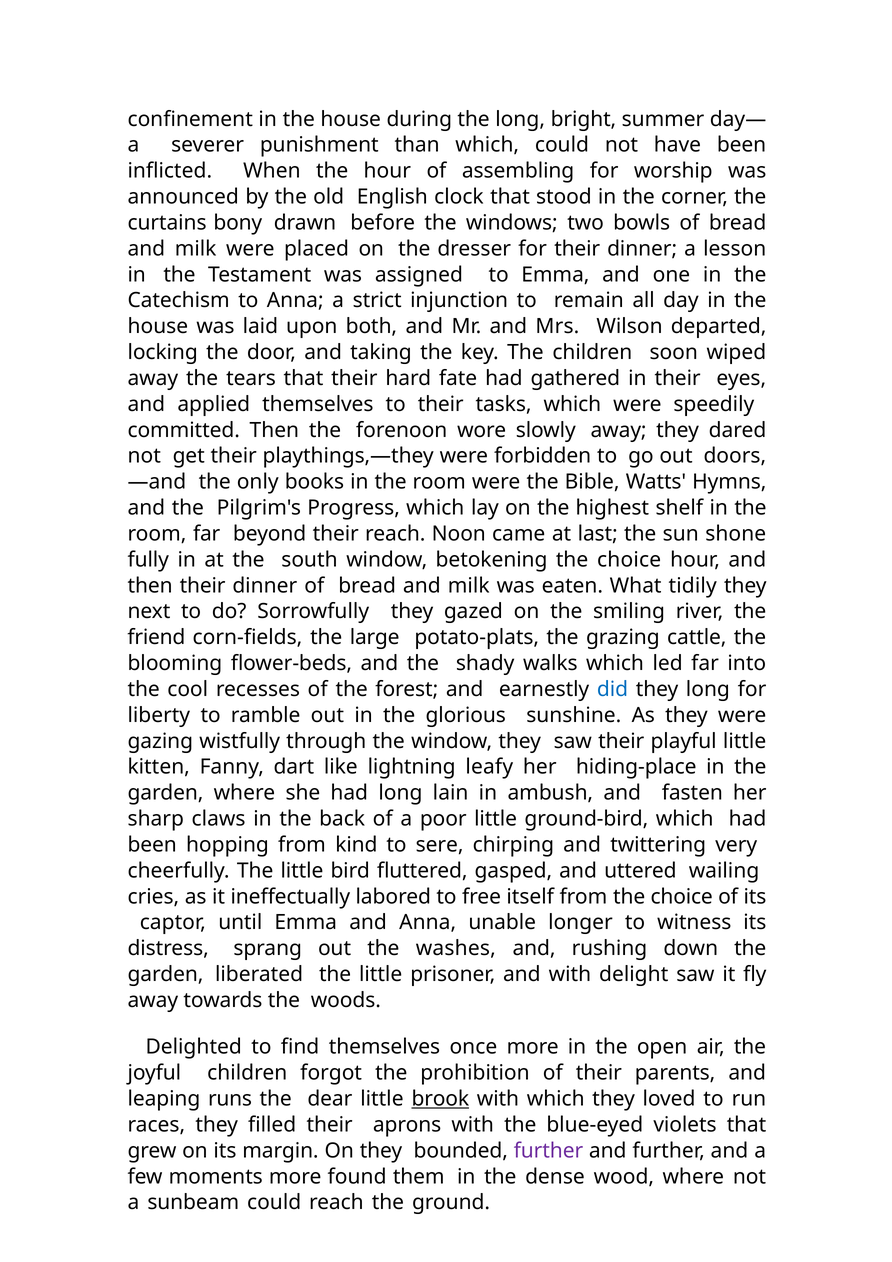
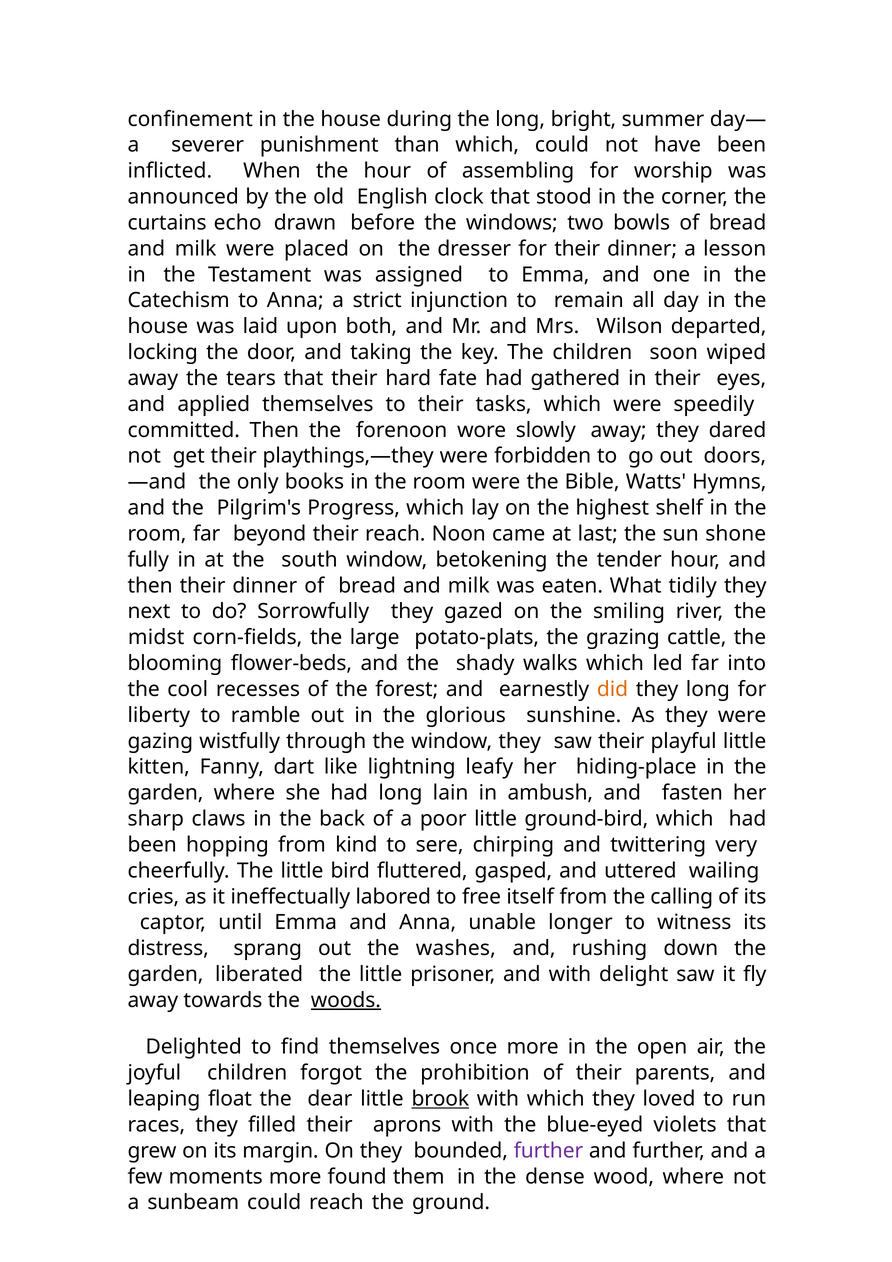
bony: bony -> echo (238, 223)
betokening the choice: choice -> tender (629, 560)
friend: friend -> midst (156, 638)
did colour: blue -> orange (613, 689)
from the choice: choice -> calling (682, 897)
woods underline: none -> present (346, 1000)
runs: runs -> float (230, 1099)
